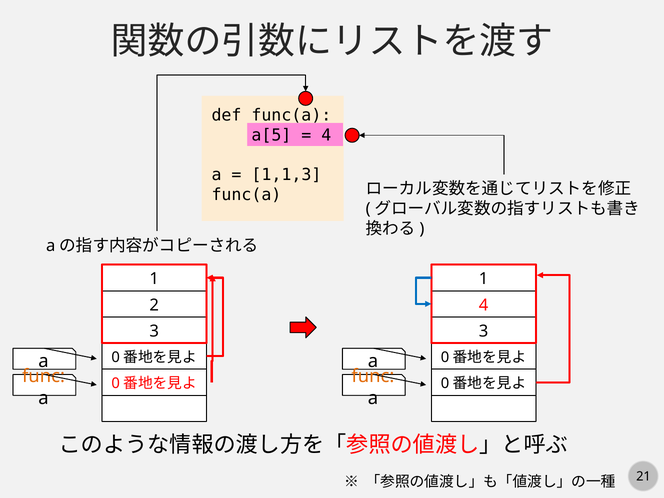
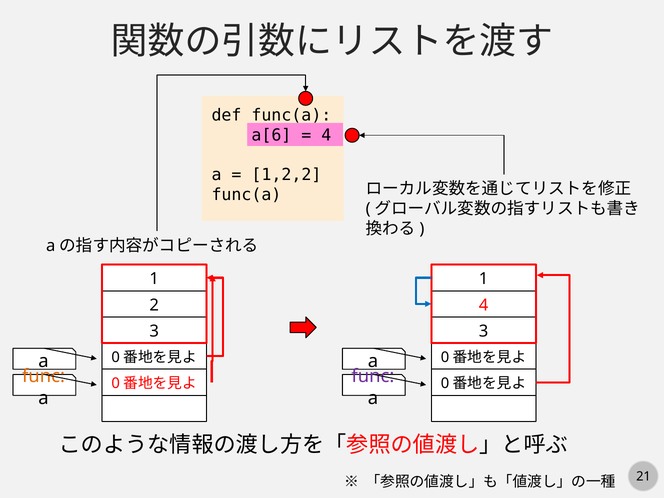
a[5: a[5 -> a[6 (271, 135)
1,1,3: 1,1,3 -> 1,2,2 (286, 175)
func colour: orange -> purple (373, 376)
